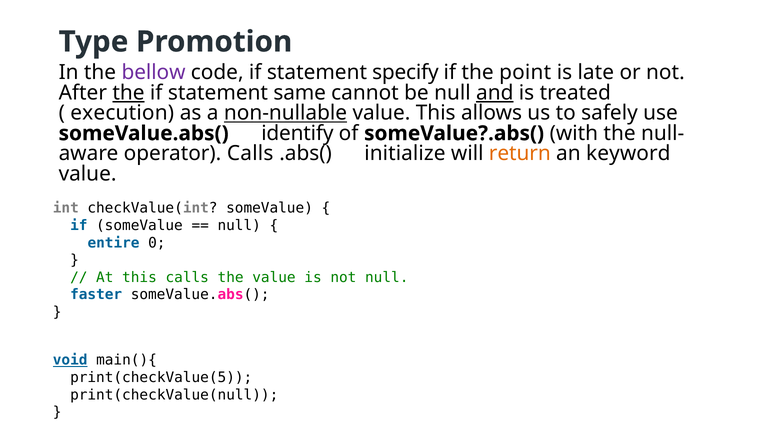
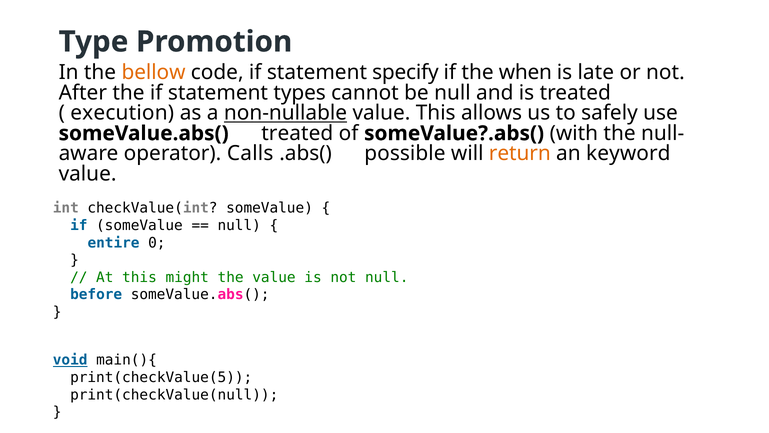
bellow colour: purple -> orange (154, 73)
point: point -> when (525, 73)
the underline: present -> none (128, 93)
same: same -> types (300, 93)
and underline: present -> none (495, 93)
someValue.abs( identify: identify -> treated (297, 133)
initialize: initialize -> possible (405, 153)
this calls: calls -> might (187, 277)
faster: faster -> before (96, 294)
